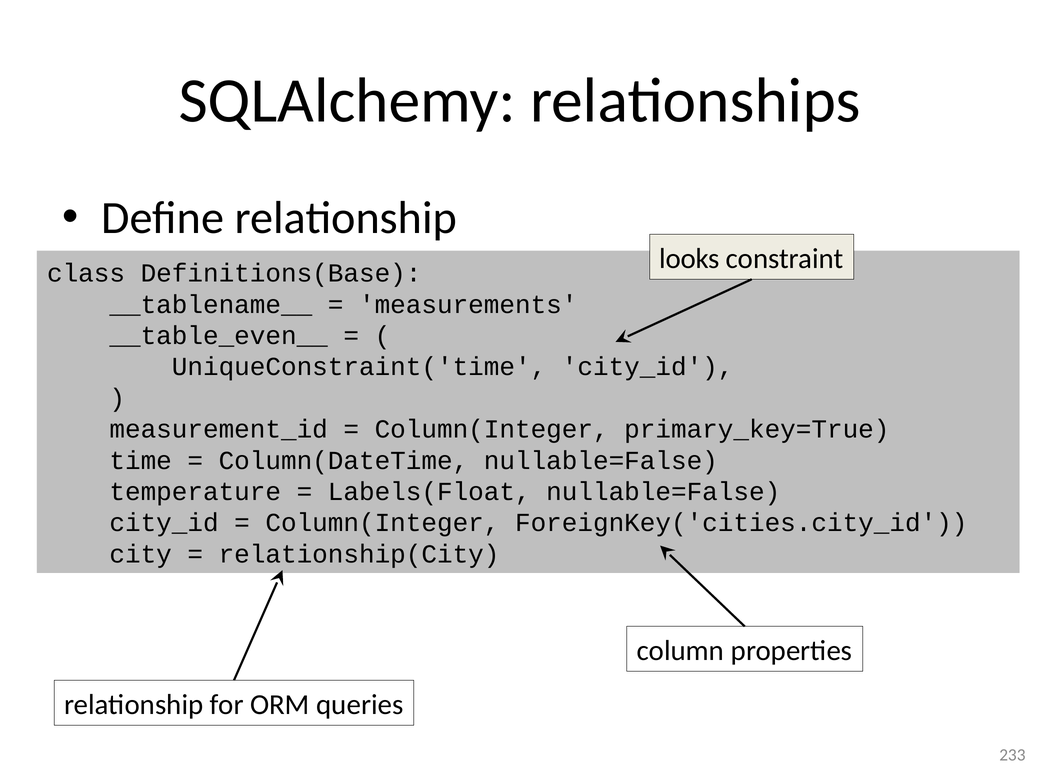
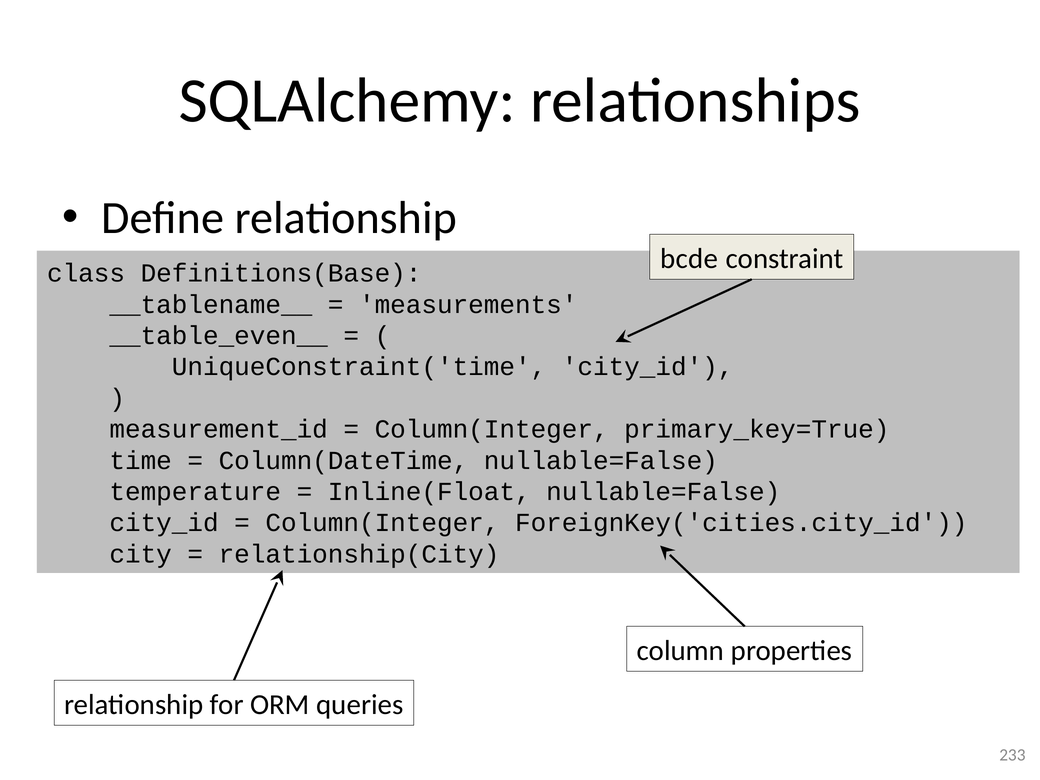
looks: looks -> bcde (689, 259)
Labels(Float: Labels(Float -> Inline(Float (429, 492)
